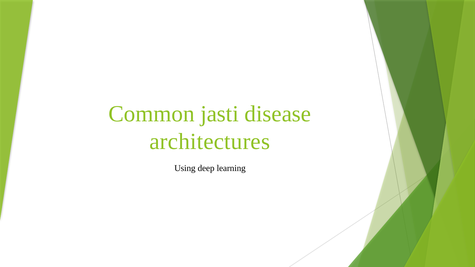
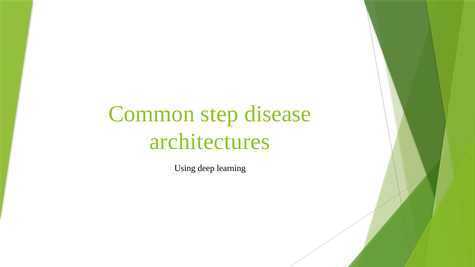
jasti: jasti -> step (219, 114)
